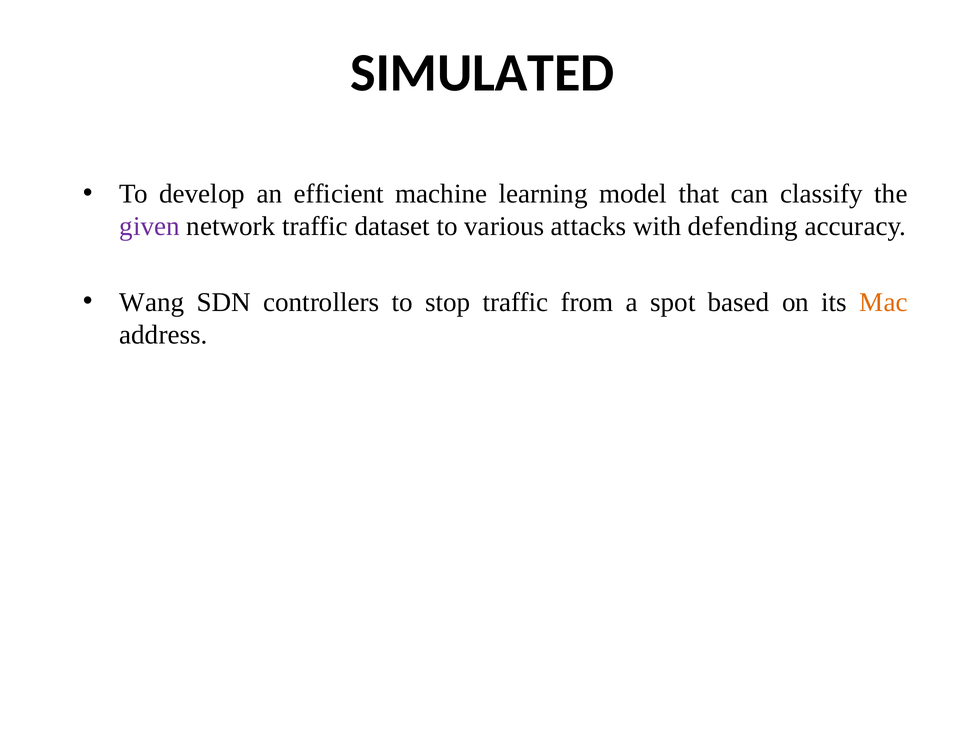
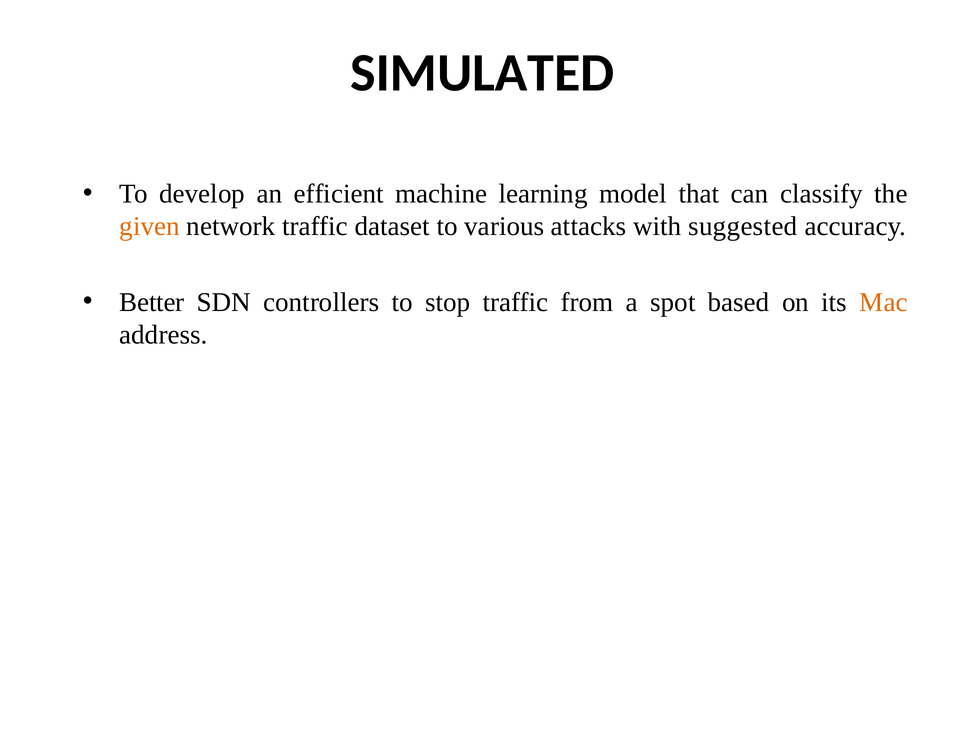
given colour: purple -> orange (150, 226)
defending: defending -> suggested (743, 226)
Wang: Wang -> Better (152, 302)
